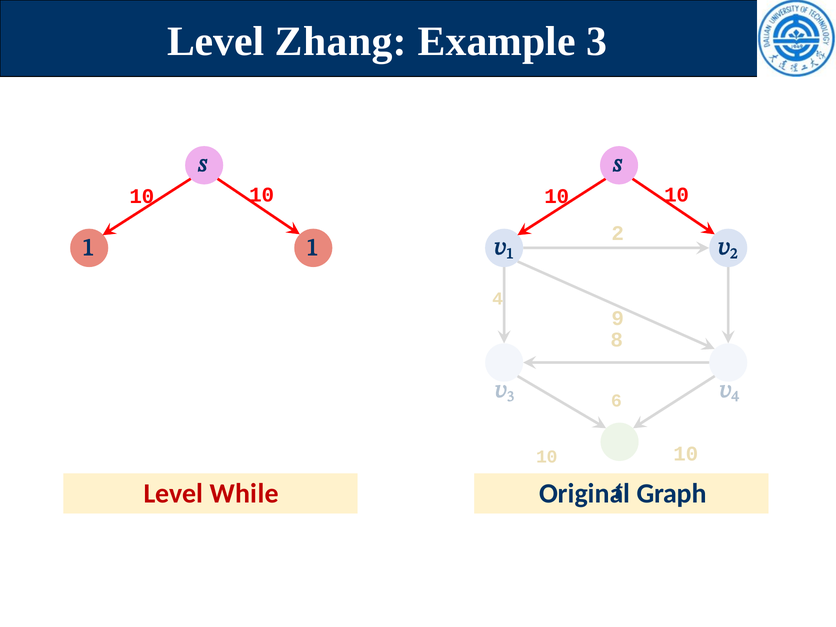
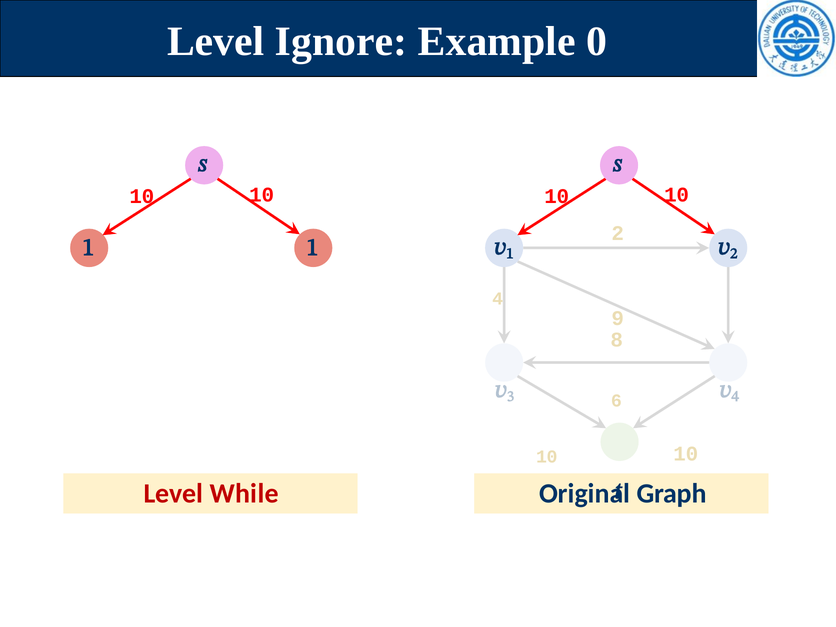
Zhang: Zhang -> Ignore (341, 42)
3: 3 -> 0 (597, 42)
